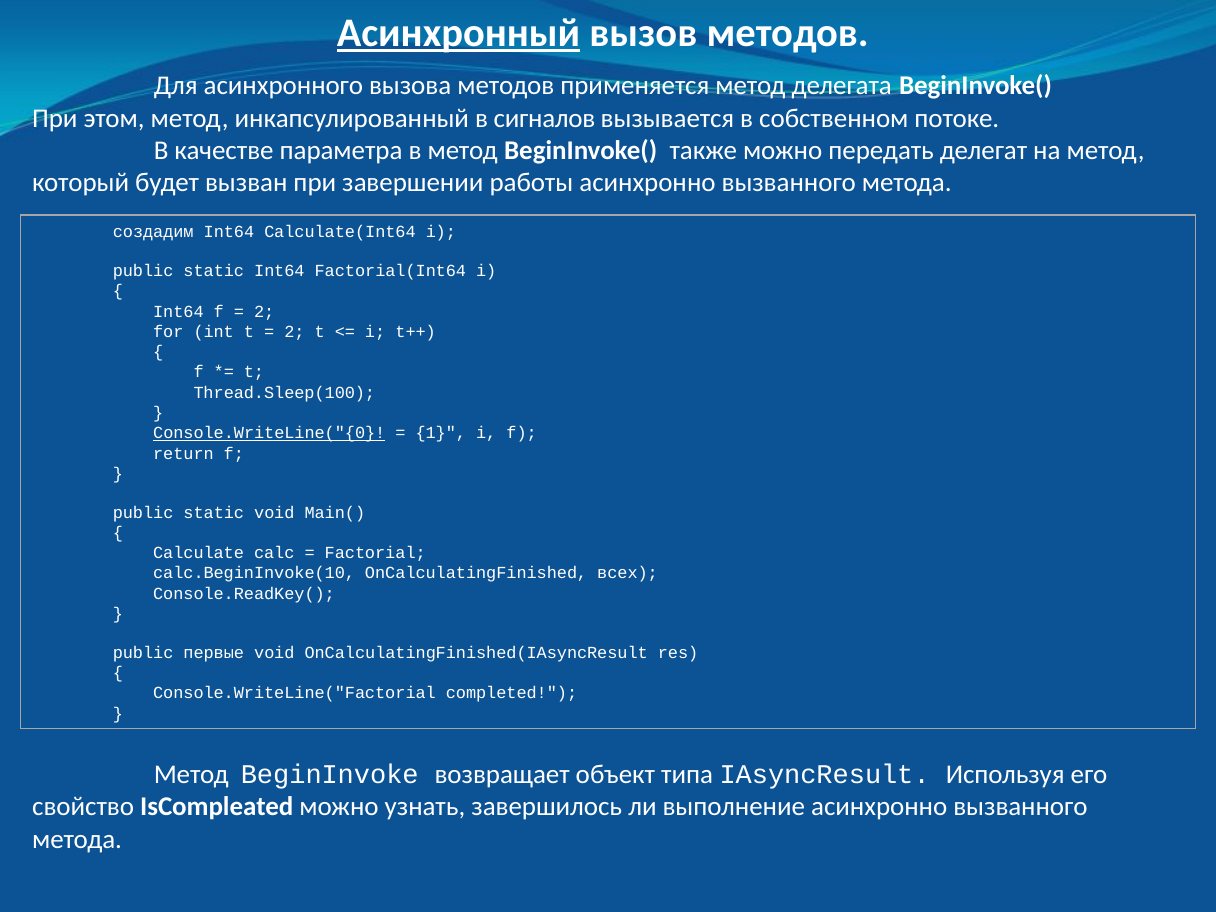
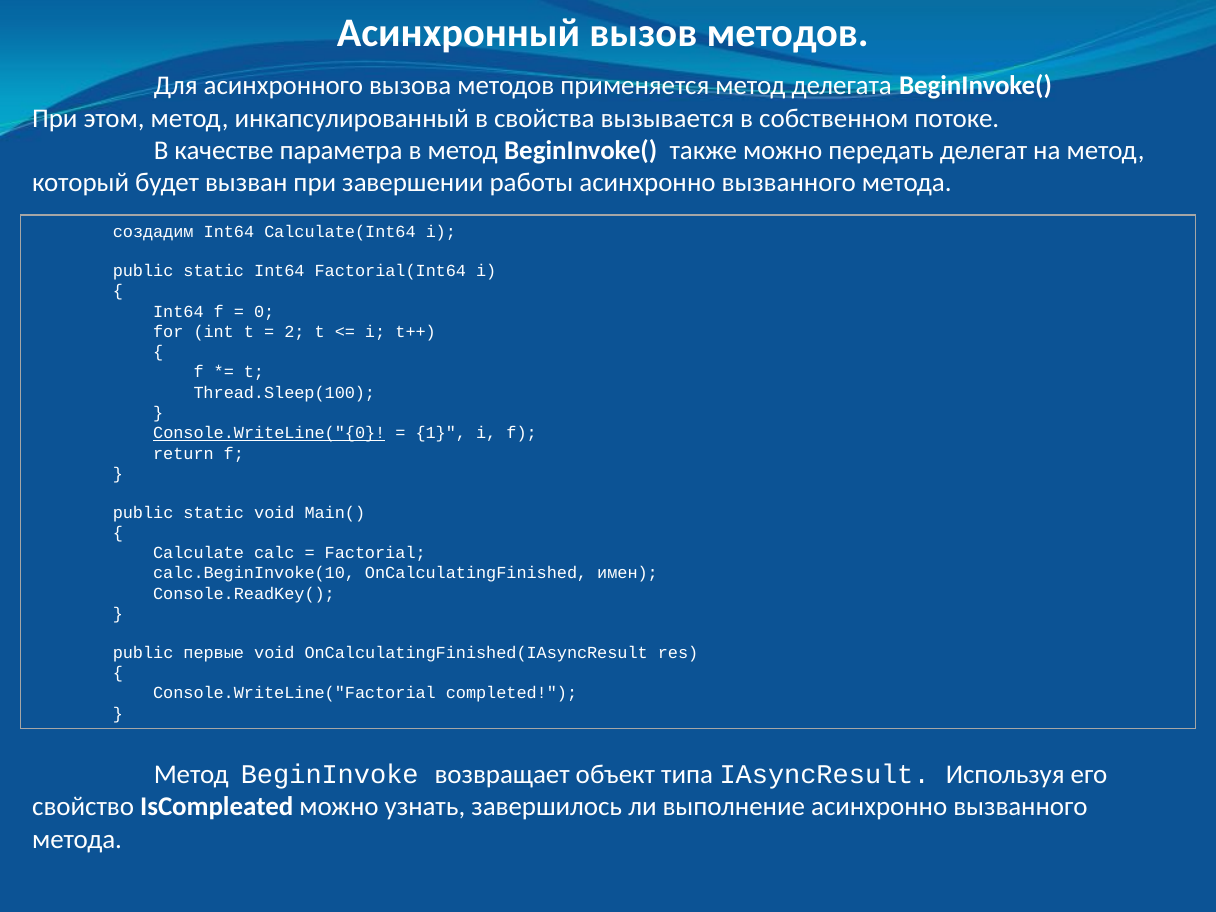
Асинхронный underline: present -> none (458, 33)
сигналов: сигналов -> свойства (544, 118)
2: 2 -> 0 (264, 311)
всех: всех -> имен (628, 573)
